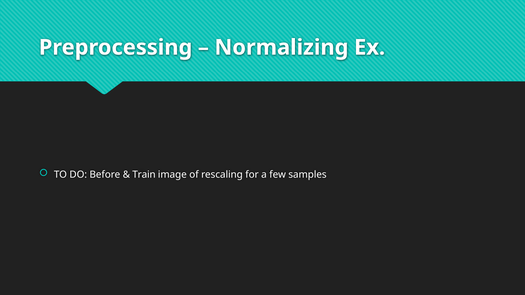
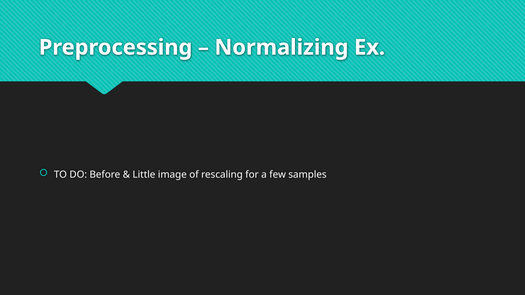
Train: Train -> Little (144, 175)
